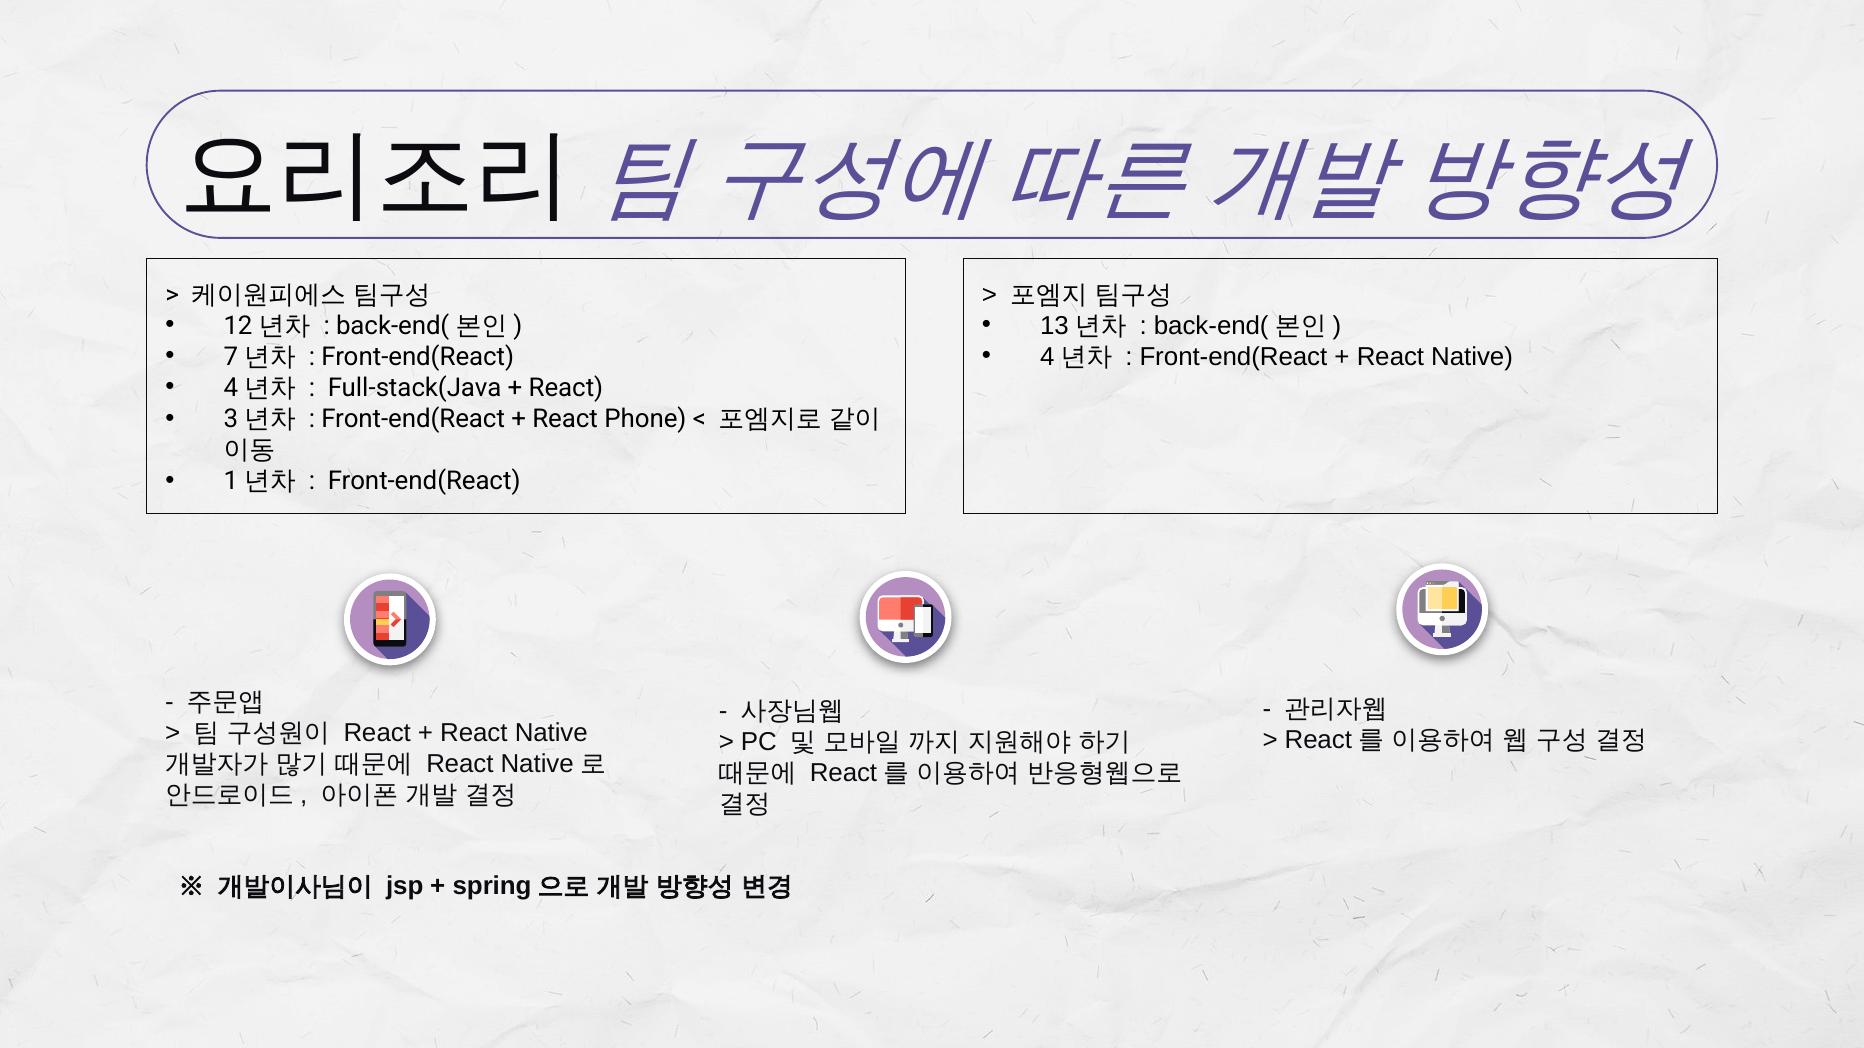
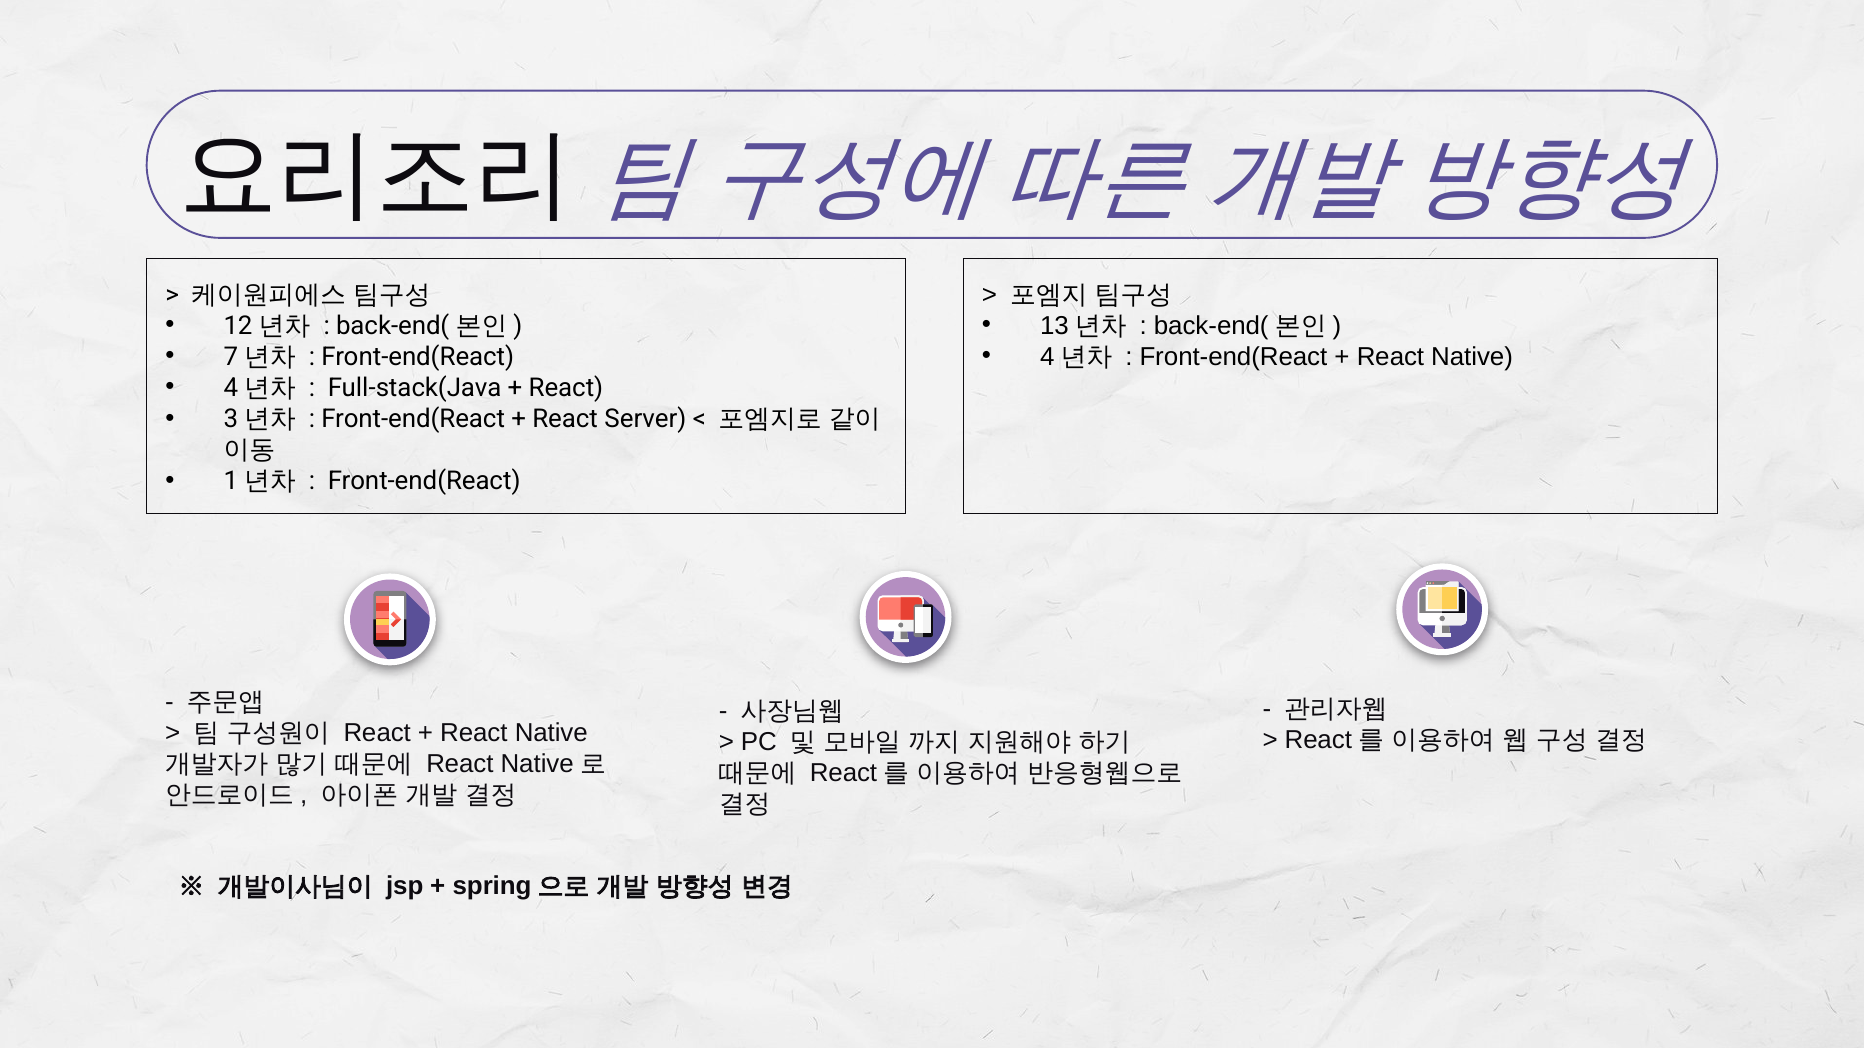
Phone: Phone -> Server (645, 419)
